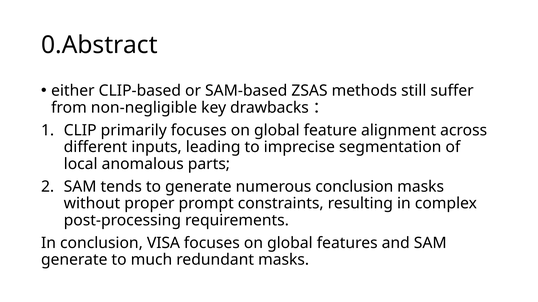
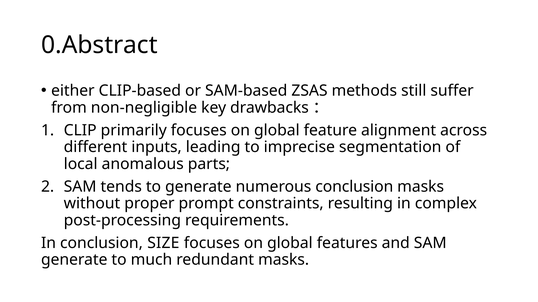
VISA: VISA -> SIZE (163, 243)
